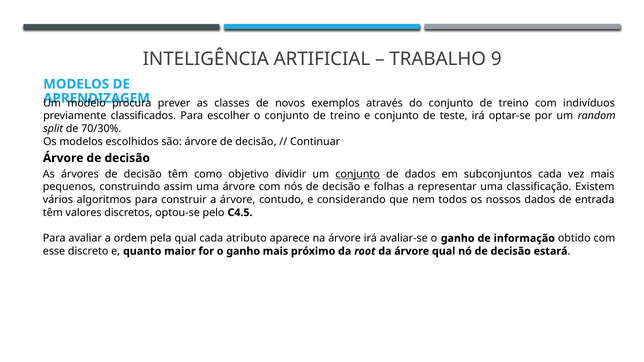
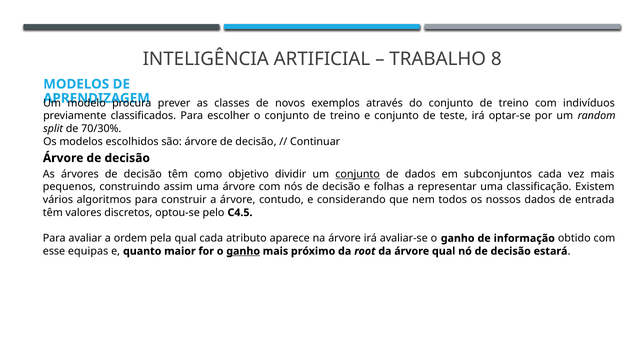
9: 9 -> 8 (496, 59)
discreto: discreto -> equipas (88, 251)
ganho underline: none -> present (243, 251)
